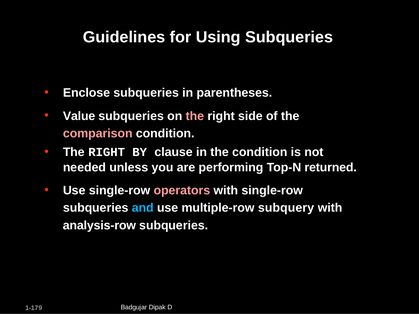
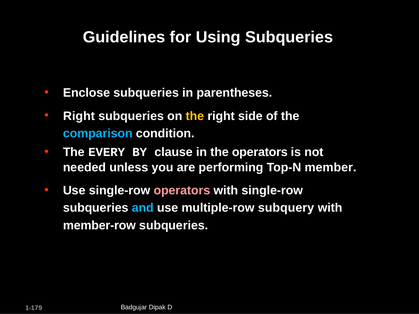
Value: Value -> Right (79, 116)
the colour: pink -> yellow (195, 116)
comparison colour: pink -> light blue (98, 134)
RIGHT: RIGHT -> EVERY (107, 153)
the condition: condition -> operators (260, 153)
returned: returned -> member (330, 168)
analysis-row: analysis-row -> member-row (99, 226)
